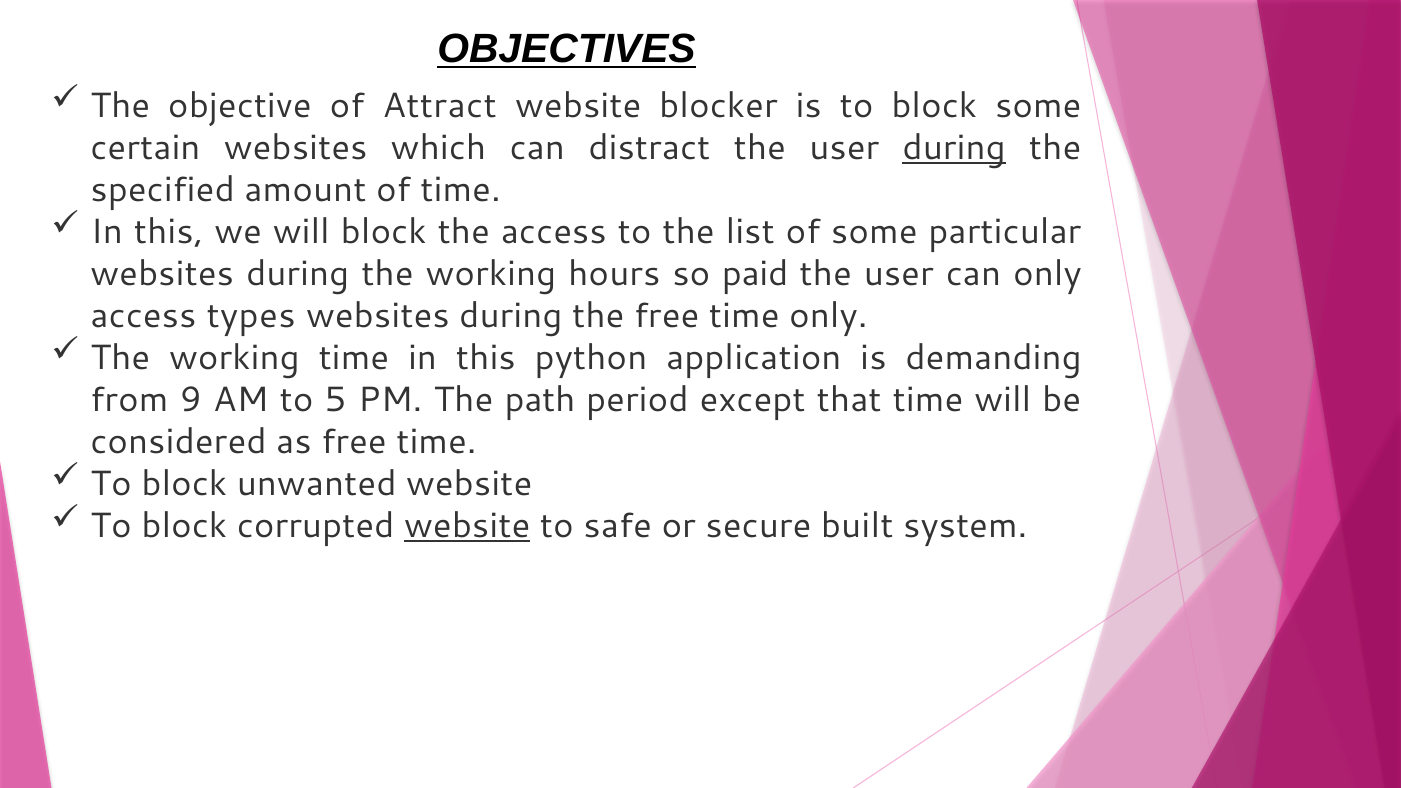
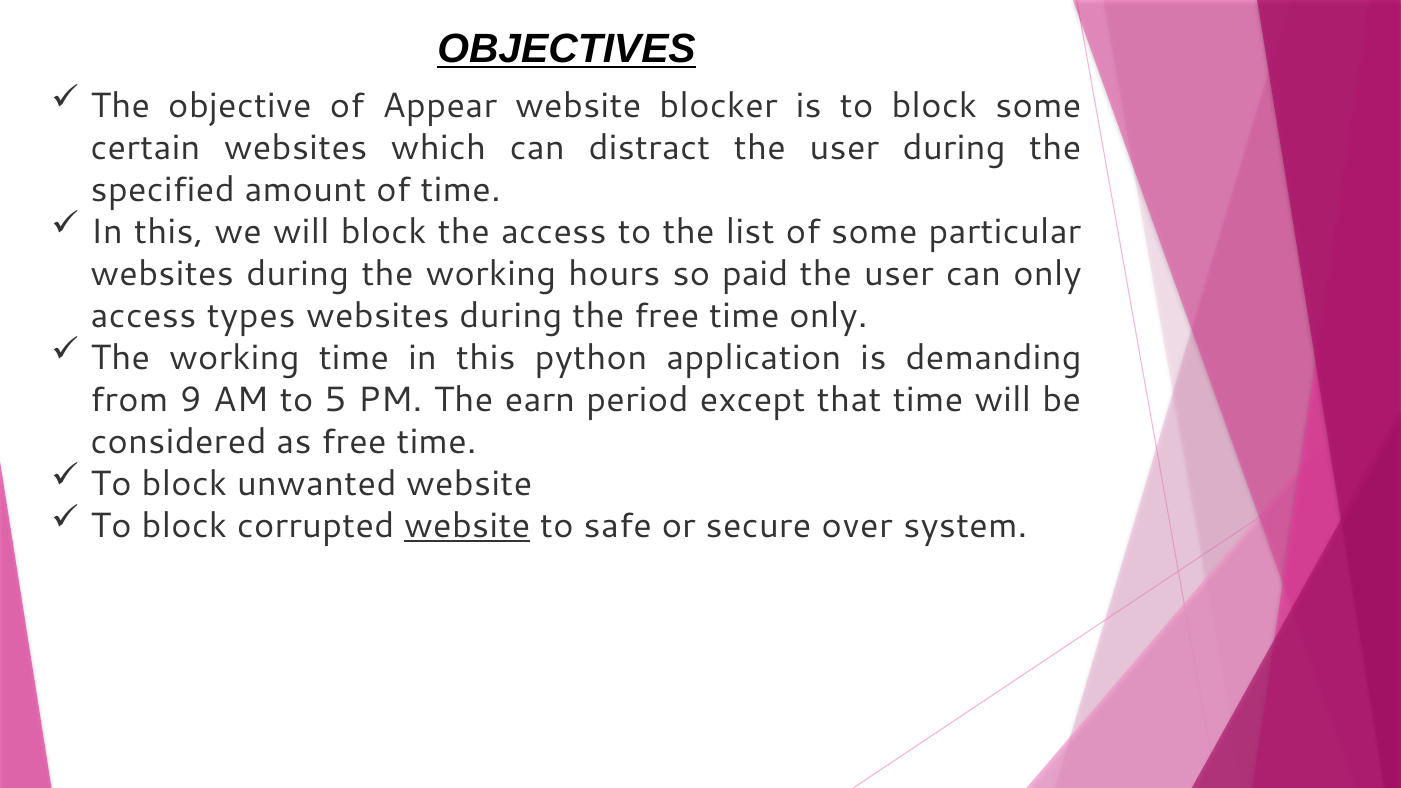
Attract: Attract -> Appear (440, 106)
during underline: present -> none (954, 148)
path: path -> earn (540, 400)
built: built -> over (857, 526)
